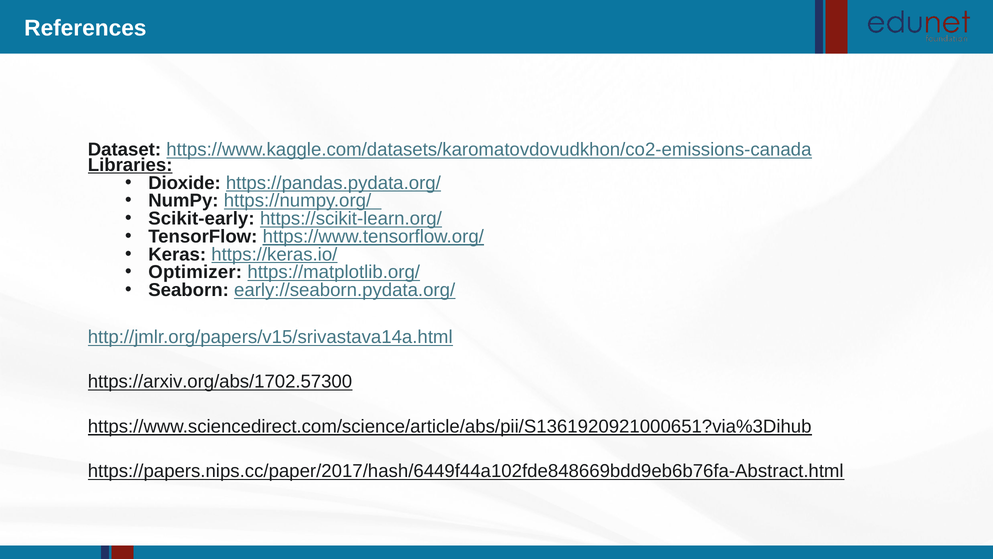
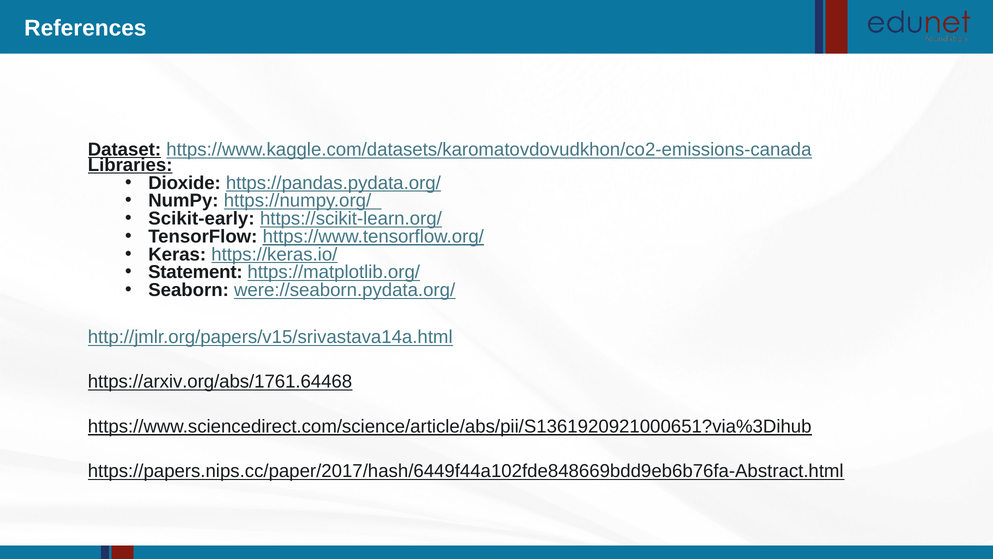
Dataset underline: none -> present (124, 150)
Optimizer: Optimizer -> Statement (195, 272)
early://seaborn.pydata.org/: early://seaborn.pydata.org/ -> were://seaborn.pydata.org/ (345, 290)
https://arxiv.org/abs/1702.57300: https://arxiv.org/abs/1702.57300 -> https://arxiv.org/abs/1761.64468 (220, 382)
